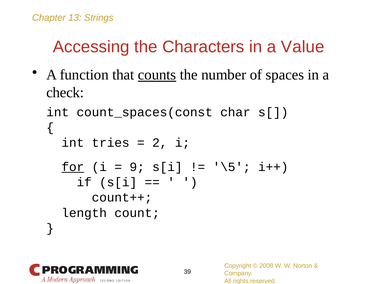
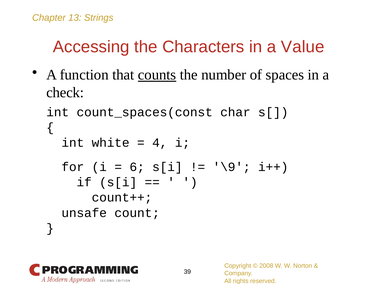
tries: tries -> white (111, 143)
2: 2 -> 4 (160, 143)
for underline: present -> none (73, 167)
9: 9 -> 6 (137, 167)
\5: \5 -> \9 (232, 167)
length: length -> unsafe (84, 212)
